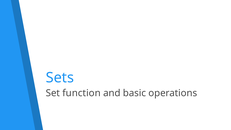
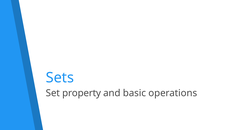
function: function -> property (82, 93)
